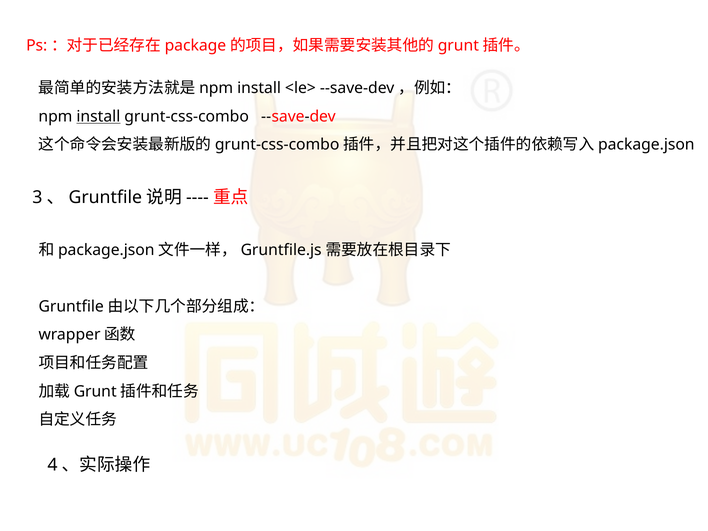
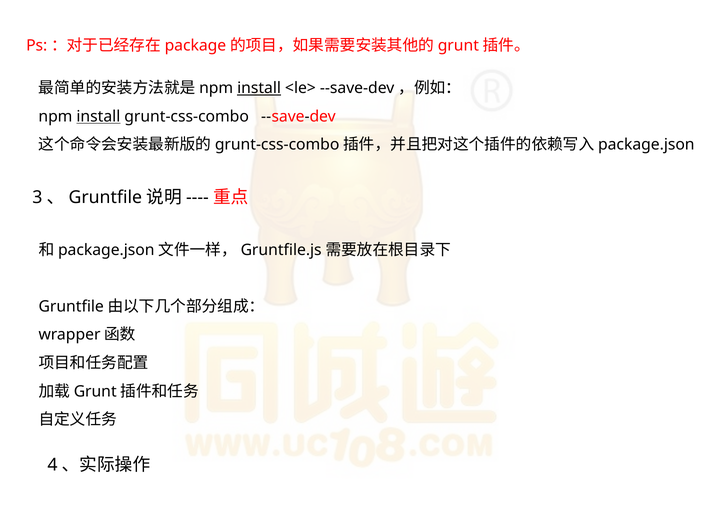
install underline: none -> present (259, 88)
